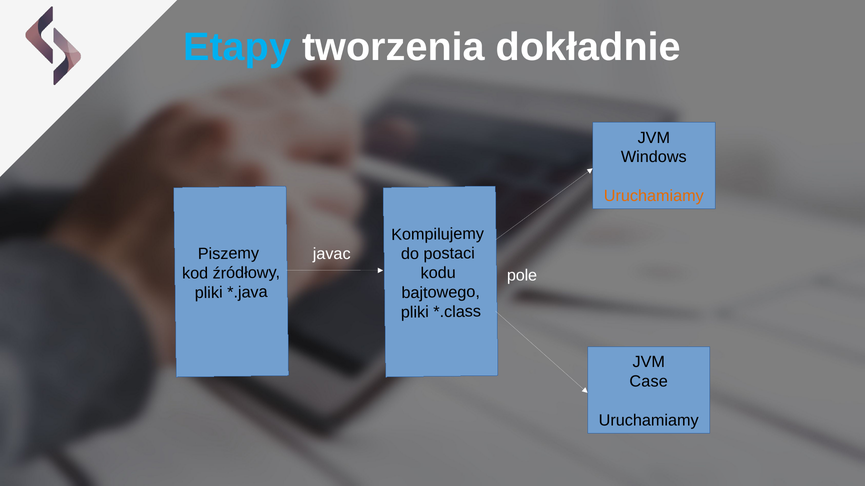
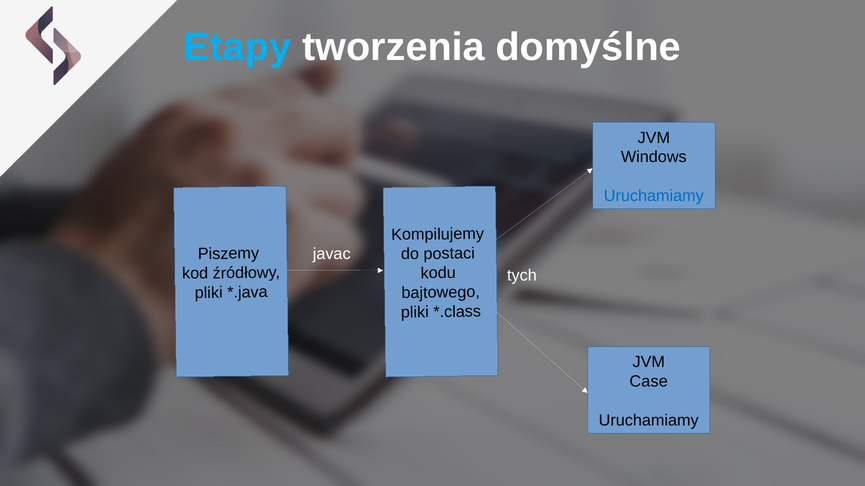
dokładnie: dokładnie -> domyślne (588, 47)
Uruchamiamy colour: orange -> blue (654, 196)
pole: pole -> tych (522, 276)
